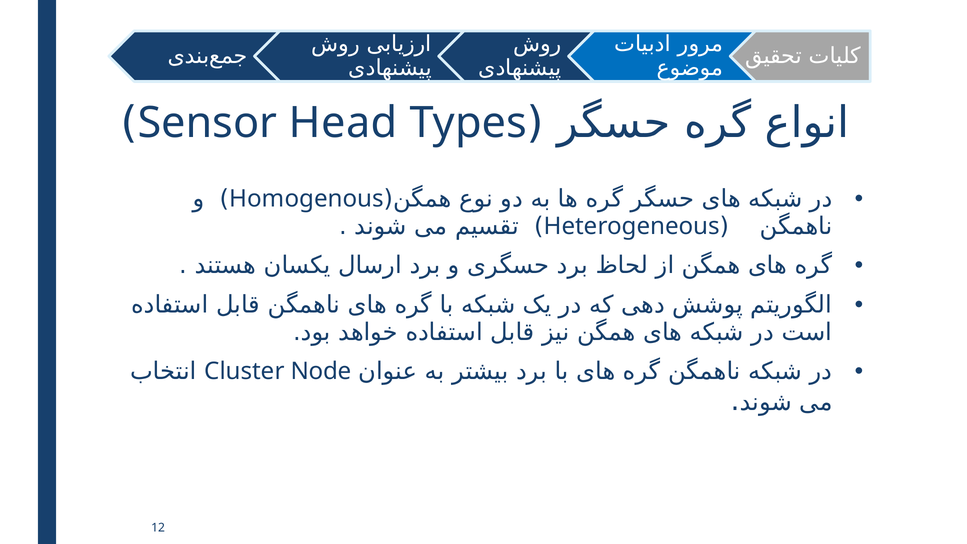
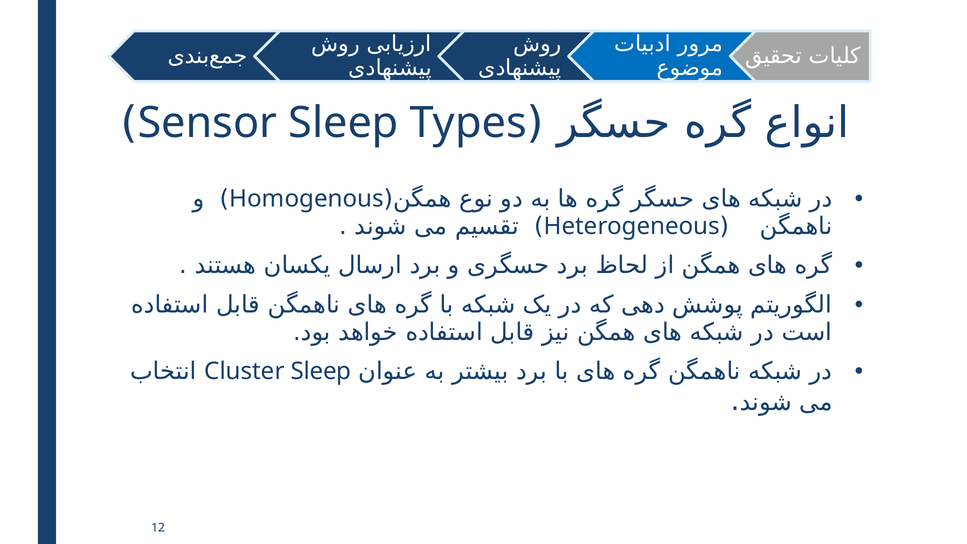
Sensor Head: Head -> Sleep (343, 123)
Cluster Node: Node -> Sleep (321, 371)
